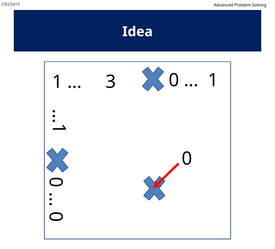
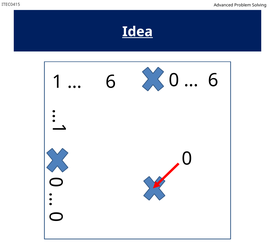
Idea underline: none -> present (137, 32)
1: 1 -> 6 (213, 80)
3: 3 -> 6 (111, 82)
